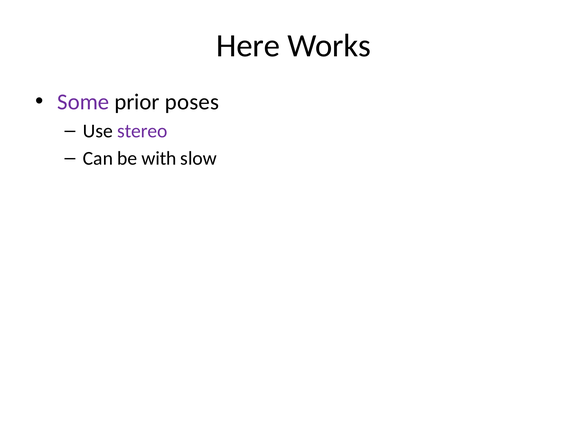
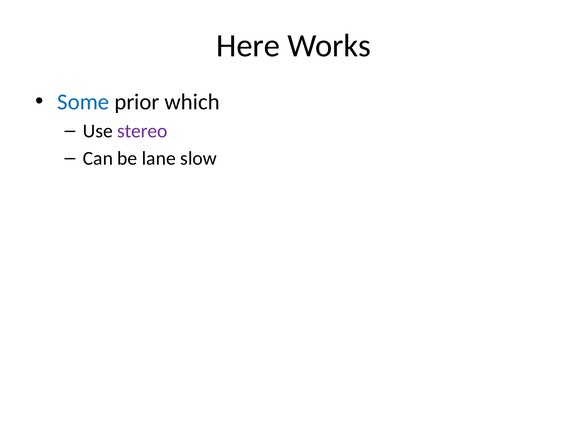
Some colour: purple -> blue (83, 102)
poses: poses -> which (192, 102)
with: with -> lane (159, 158)
